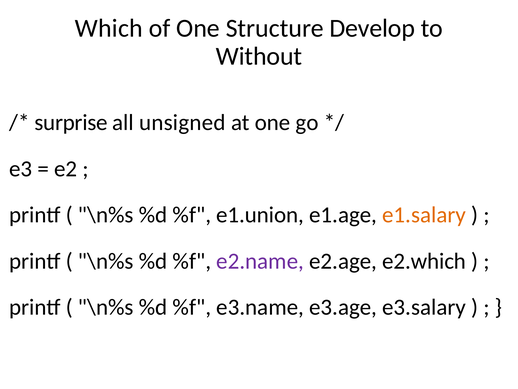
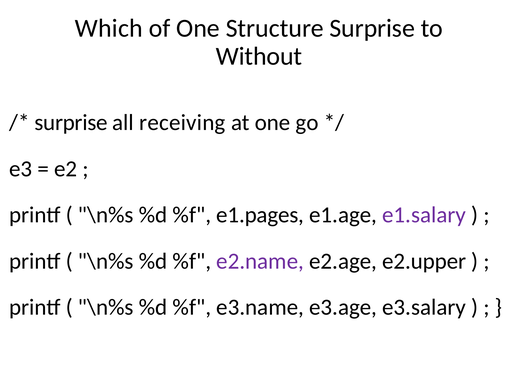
Structure Develop: Develop -> Surprise (372, 28)
unsigned: unsigned -> receiving (182, 123)
e1.union: e1.union -> e1.pages (260, 215)
e1.salary colour: orange -> purple (424, 215)
e2.which: e2.which -> e2.upper (424, 261)
